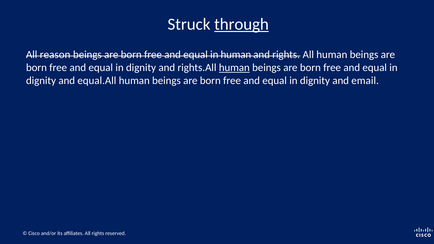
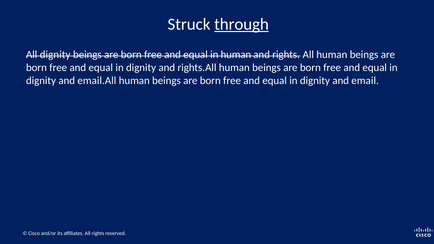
All reason: reason -> dignity (55, 55)
human underline: present -> none (234, 68)
equal.All: equal.All -> email.All (97, 81)
